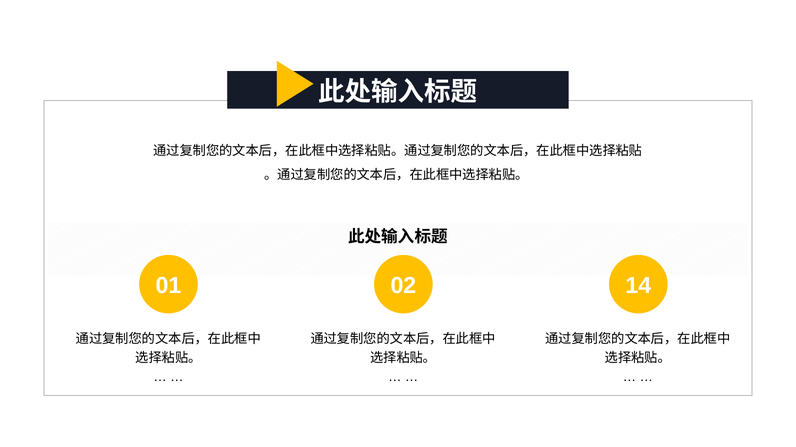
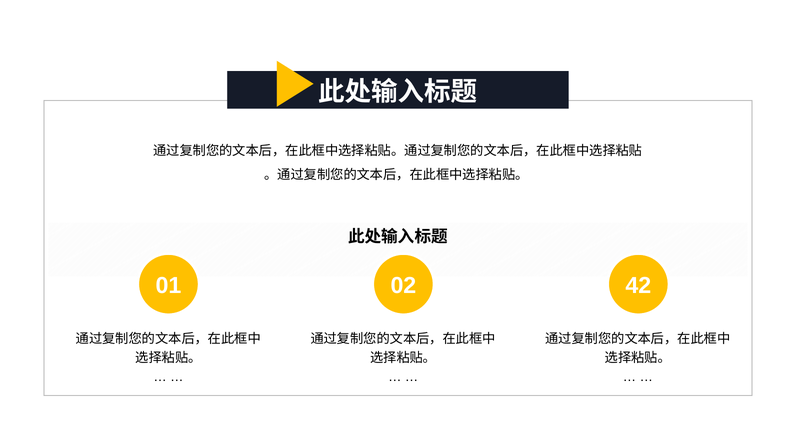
14: 14 -> 42 (638, 286)
